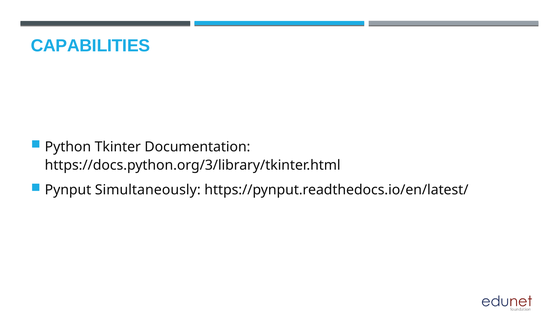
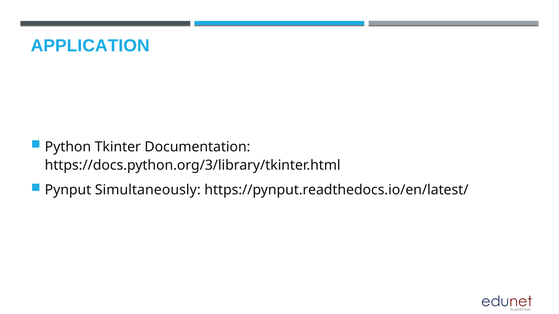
CAPABILITIES: CAPABILITIES -> APPLICATION (90, 46)
